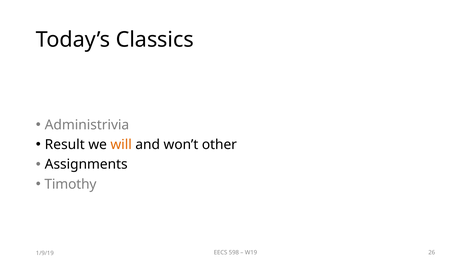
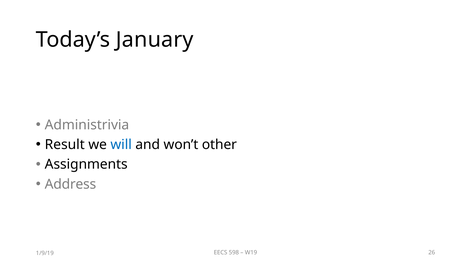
Classics: Classics -> January (155, 40)
will colour: orange -> blue (121, 145)
Timothy: Timothy -> Address (70, 184)
